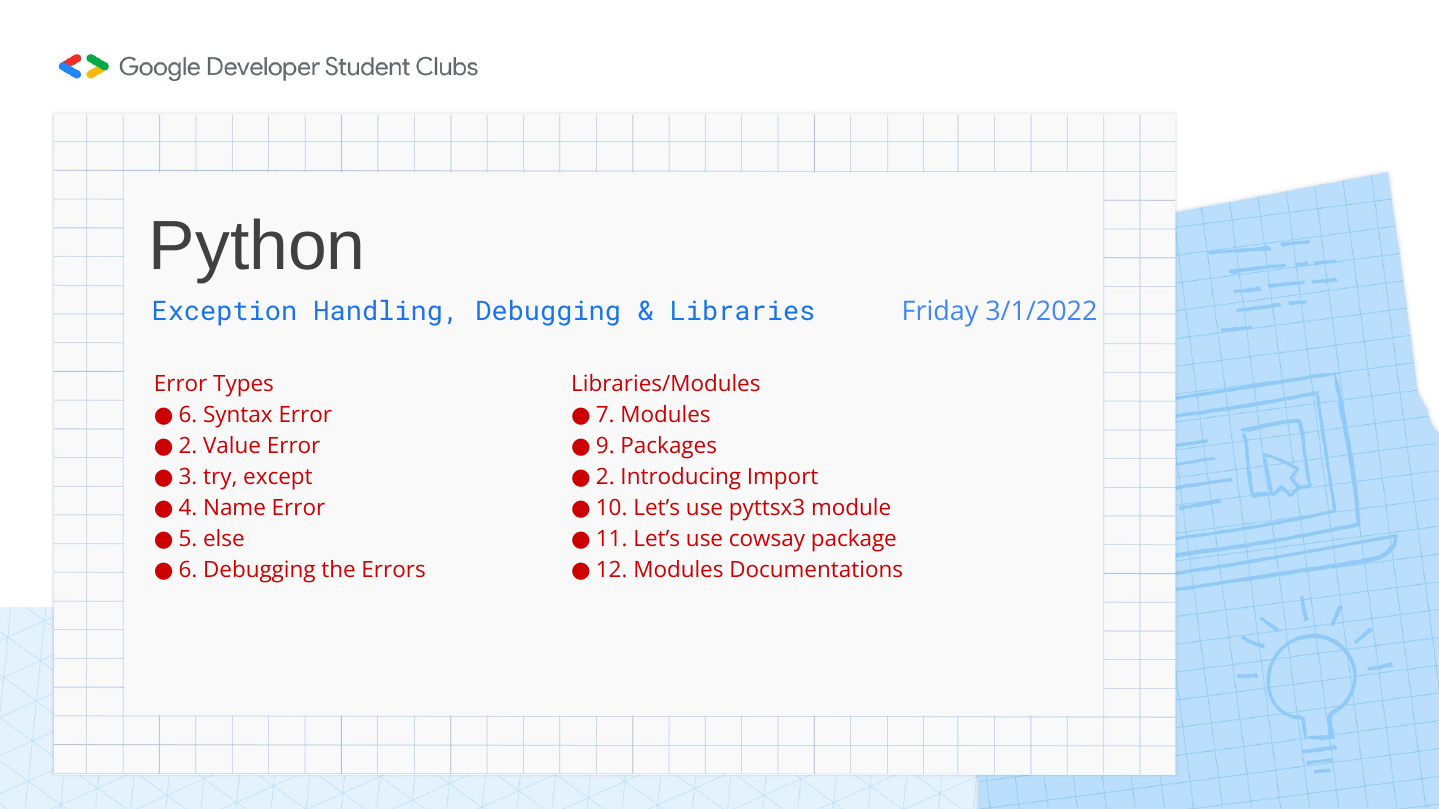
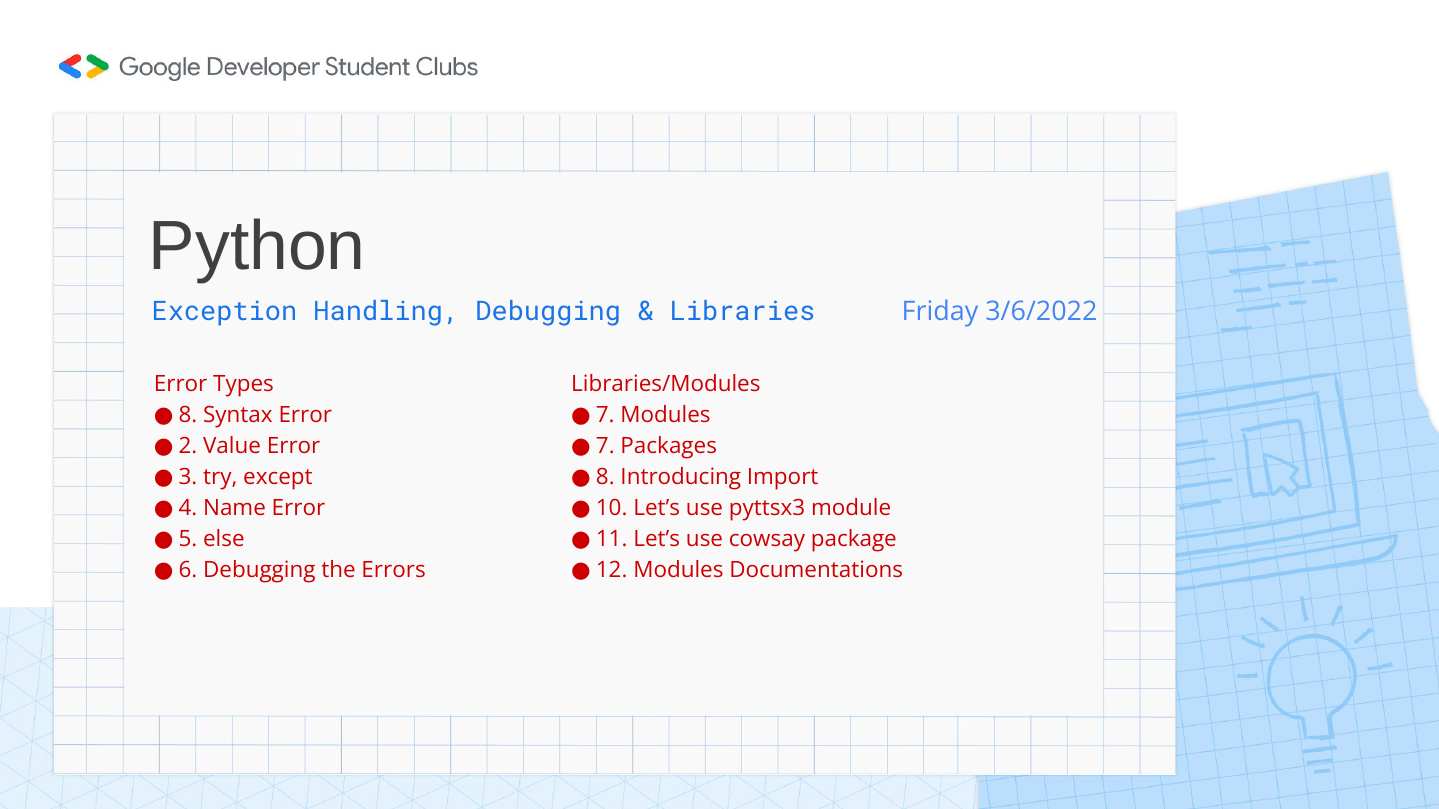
3/1/2022: 3/1/2022 -> 3/6/2022 (1041, 312)
6: 6 -> 8 (188, 416)
9: 9 -> 7 (605, 447)
2: 2 -> 8 (605, 478)
